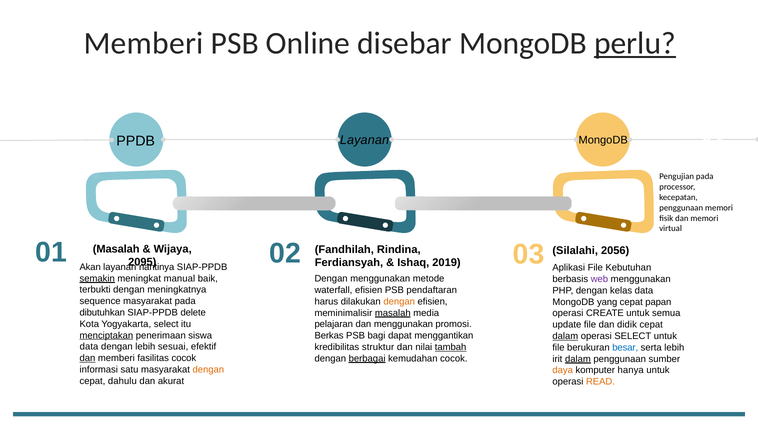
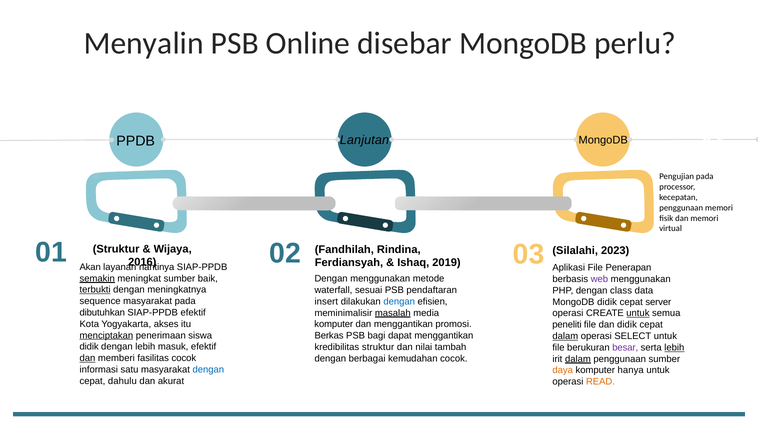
Memberi: Memberi -> Menyalin (144, 43)
perlu underline: present -> none (635, 43)
PPDB Layanan: Layanan -> Lanjutan (364, 140)
Masalah: Masalah -> Struktur (116, 249)
2056: 2056 -> 2023 (615, 250)
2095: 2095 -> 2016 (142, 262)
Kebutuhan: Kebutuhan -> Penerapan (628, 267)
meningkat manual: manual -> sumber (179, 278)
terbukti underline: none -> present (95, 289)
efisien: efisien -> sesuai (369, 290)
kelas: kelas -> class (621, 290)
harus: harus -> insert (326, 301)
dengan colour: orange -> blue (399, 301)
MongoDB yang: yang -> didik (607, 302)
papan: papan -> server (658, 302)
SIAP-PPDB delete: delete -> efektif (193, 312)
untuk underline: none -> present (638, 313)
Yogyakarta select: select -> akses (166, 324)
pelajaran: pelajaran -> komputer (334, 324)
dan menggunakan: menggunakan -> menggantikan (403, 324)
update: update -> peneliti (567, 324)
data: data -> didik (89, 346)
sesuai: sesuai -> masuk (173, 346)
tambah underline: present -> none (451, 347)
besar colour: blue -> purple (625, 347)
lebih underline: none -> present (674, 347)
berbagai underline: present -> none (367, 358)
dengan colour: orange -> blue (208, 369)
